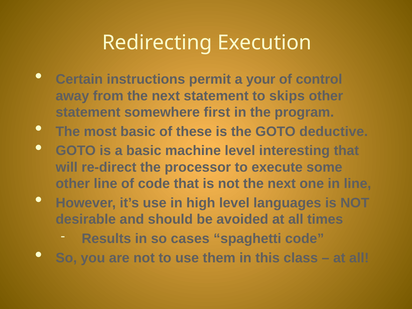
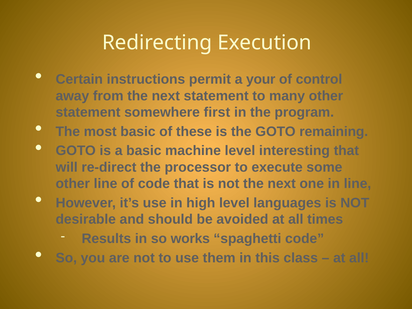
skips: skips -> many (287, 96)
deductive: deductive -> remaining (334, 132)
cases: cases -> works (190, 239)
